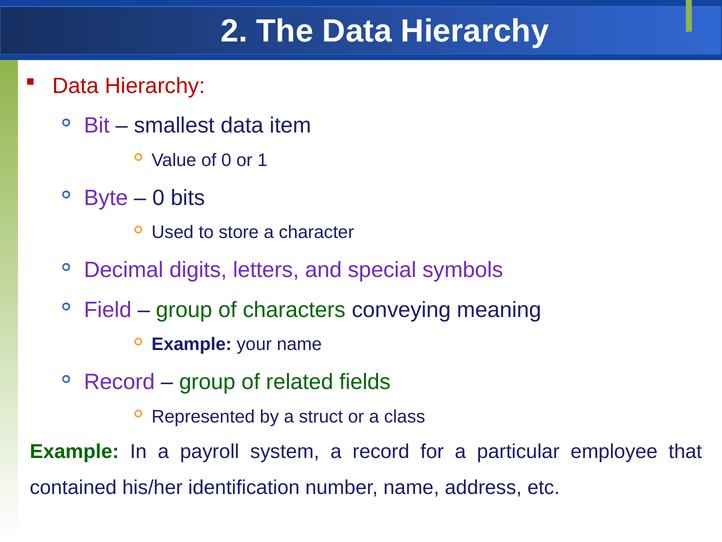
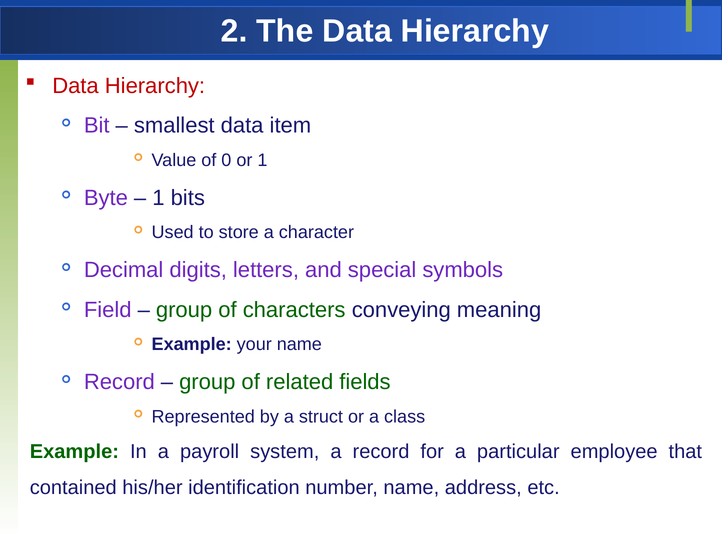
0: 0 -> 1 (158, 198)
